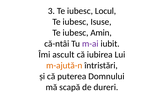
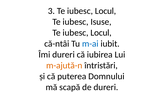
Amin: Amin -> Locul (101, 33)
m-ai colour: purple -> blue (90, 44)
Îmi ascult: ascult -> dureri (63, 55)
